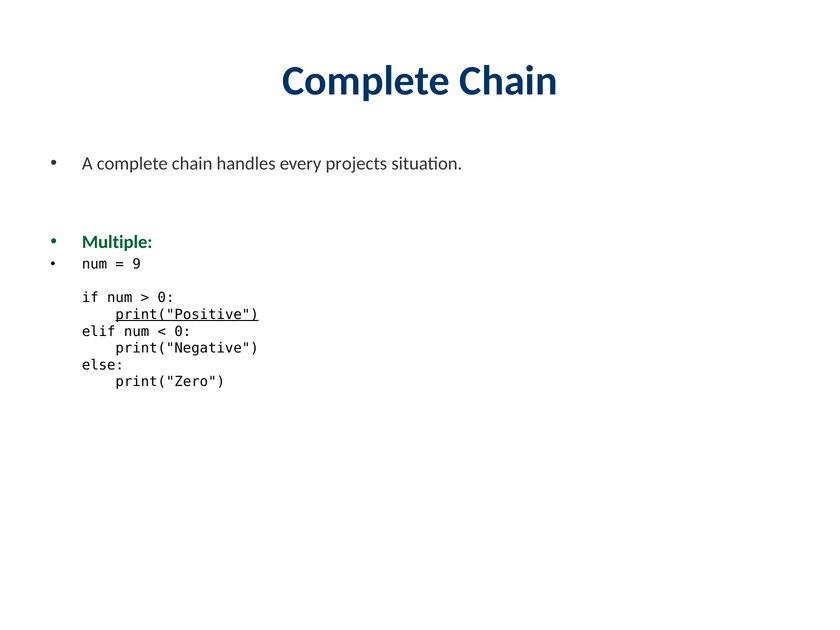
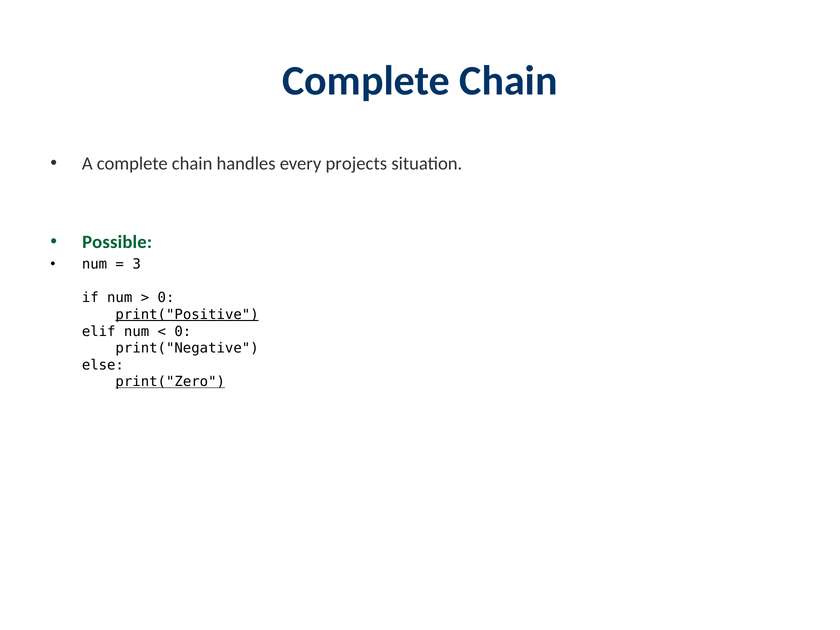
Multiple: Multiple -> Possible (117, 242)
9: 9 -> 3 (137, 264)
print("Zero underline: none -> present (170, 382)
